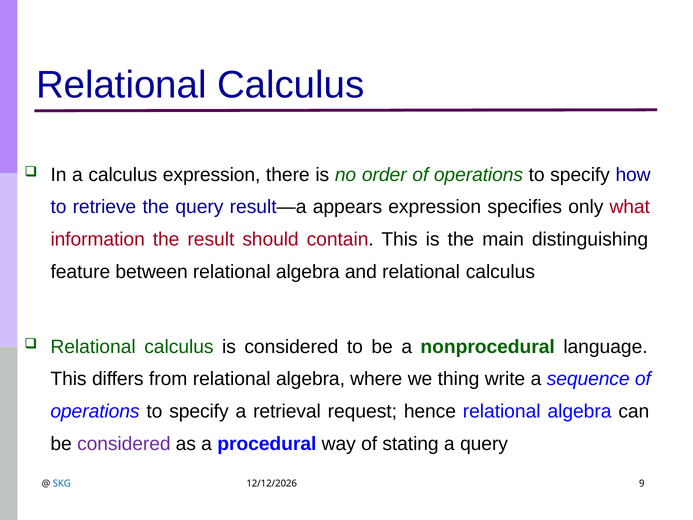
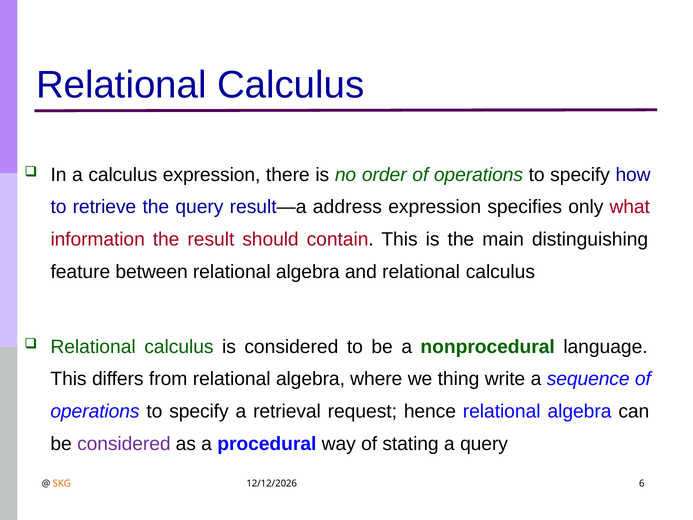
appears: appears -> address (347, 207)
SKG colour: blue -> orange (62, 483)
9: 9 -> 6 (642, 483)
